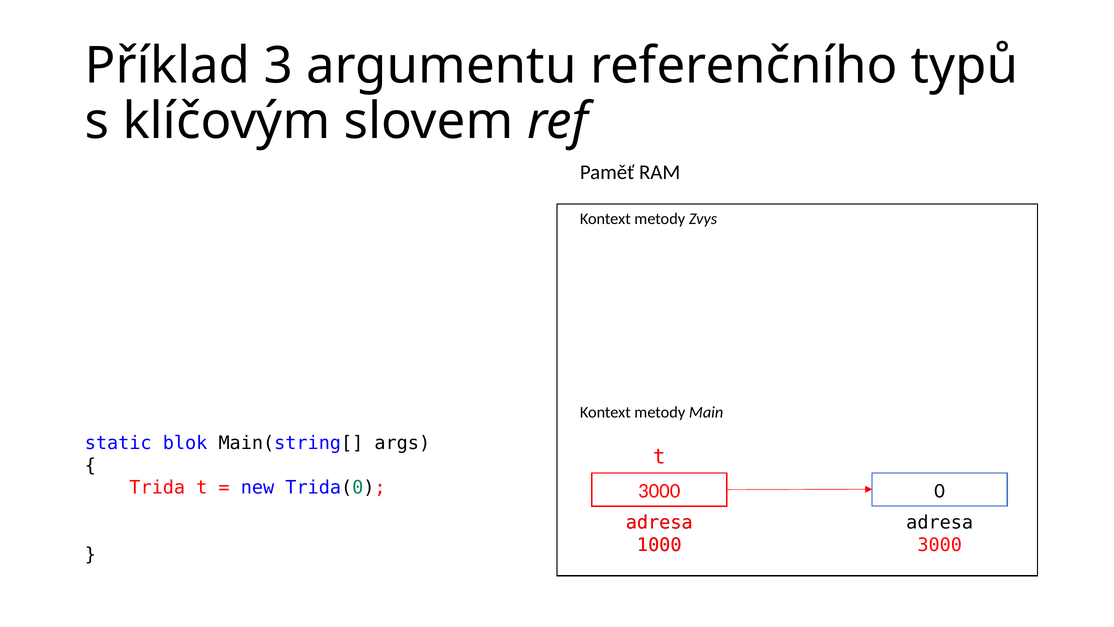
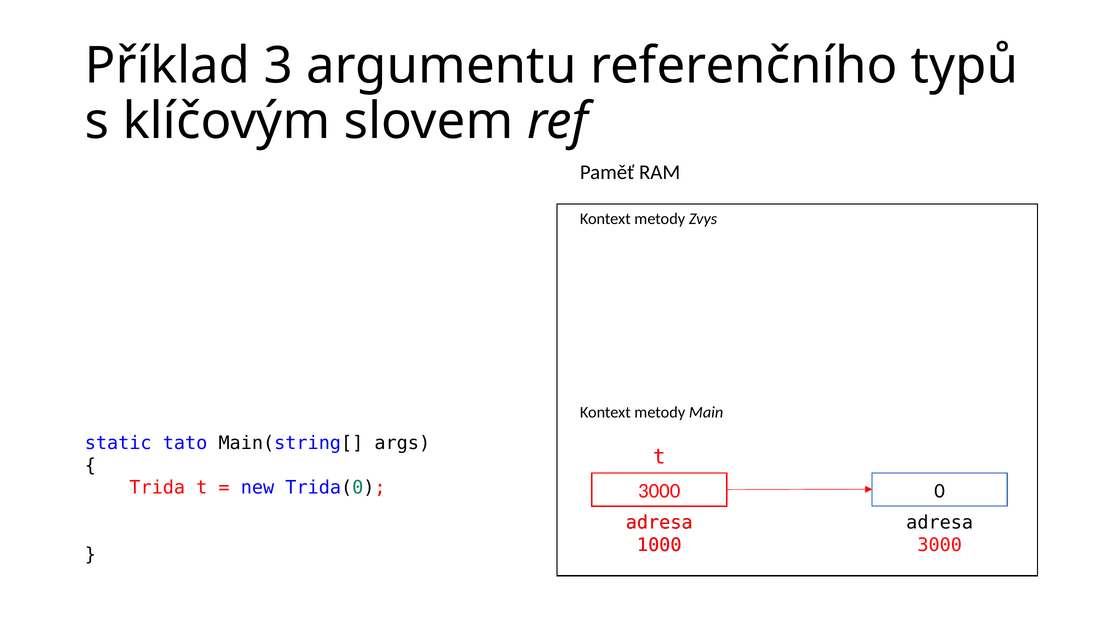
blok: blok -> tato (185, 443)
